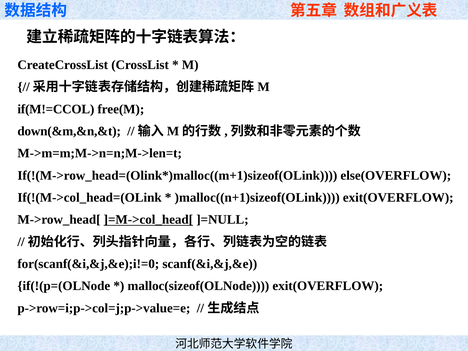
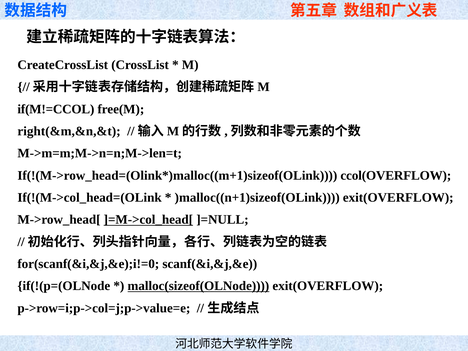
down(&m,&n,&t: down(&m,&n,&t -> right(&m,&n,&t (69, 131)
else(OVERFLOW: else(OVERFLOW -> ccol(OVERFLOW (396, 175)
malloc(sizeof(OLNode underline: none -> present (198, 286)
